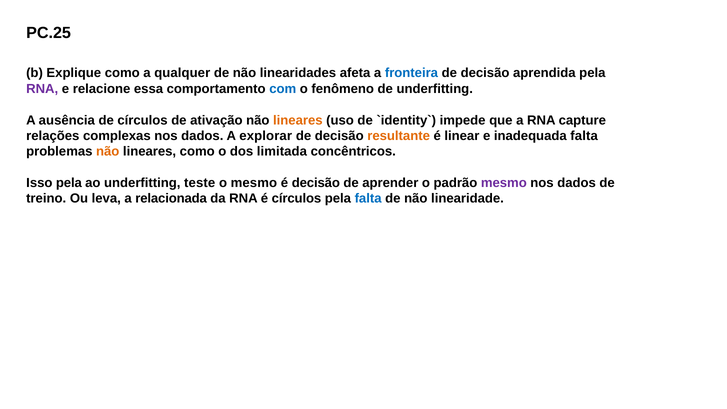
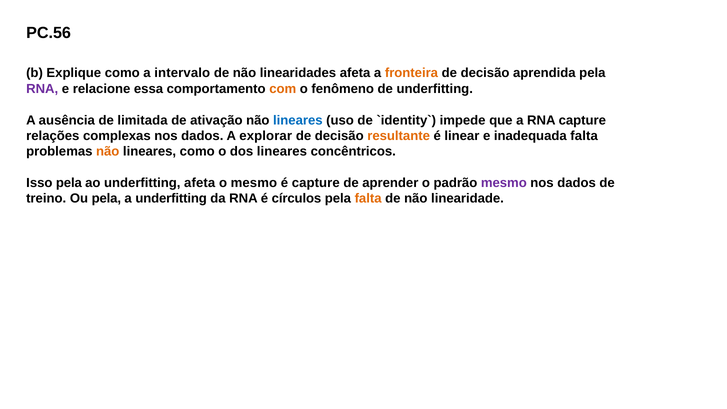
PC.25: PC.25 -> PC.56 (49, 33)
qualquer: qualquer -> intervalo (182, 73)
fronteira colour: blue -> orange (411, 73)
com colour: blue -> orange (283, 89)
de círculos: círculos -> limitada (142, 120)
lineares colour: orange -> blue (298, 120)
dos limitada: limitada -> lineares (282, 152)
underfitting teste: teste -> afeta (200, 183)
é decisão: decisão -> capture (316, 183)
Ou leva: leva -> pela (106, 199)
a relacionada: relacionada -> underfitting (171, 199)
falta colour: blue -> orange (368, 199)
